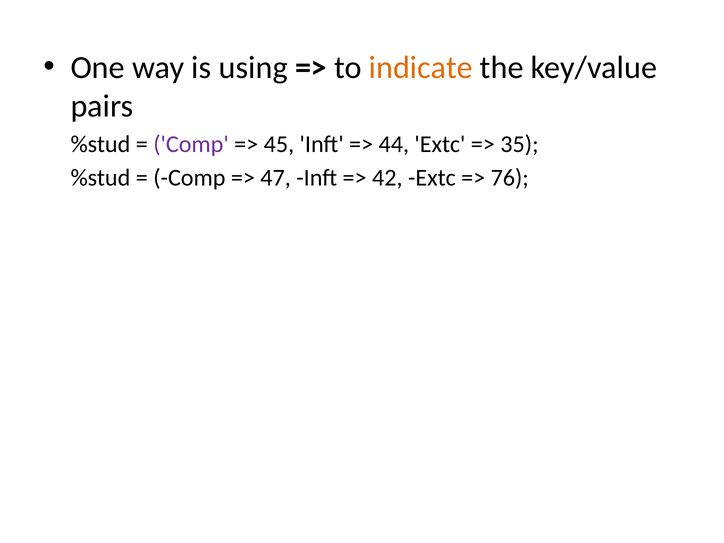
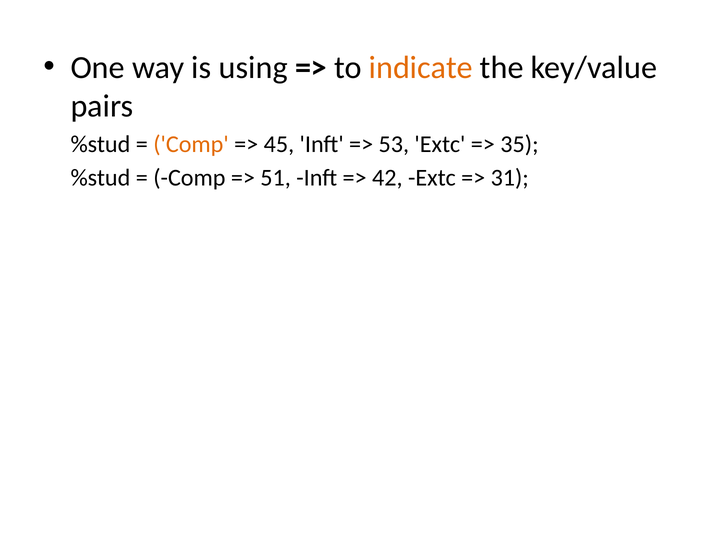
Comp colour: purple -> orange (191, 144)
44: 44 -> 53 (394, 144)
47: 47 -> 51 (276, 178)
76: 76 -> 31 (510, 178)
